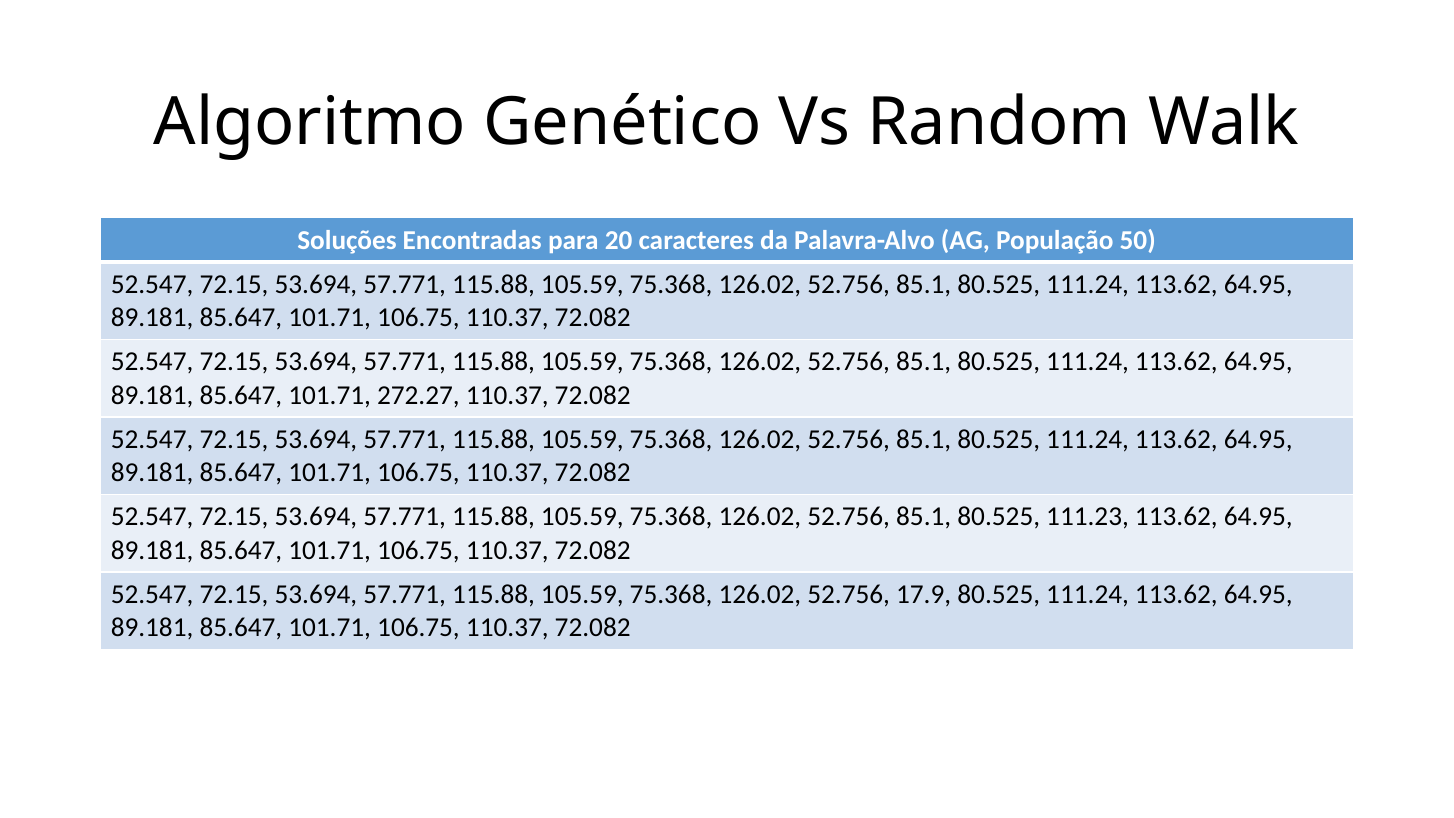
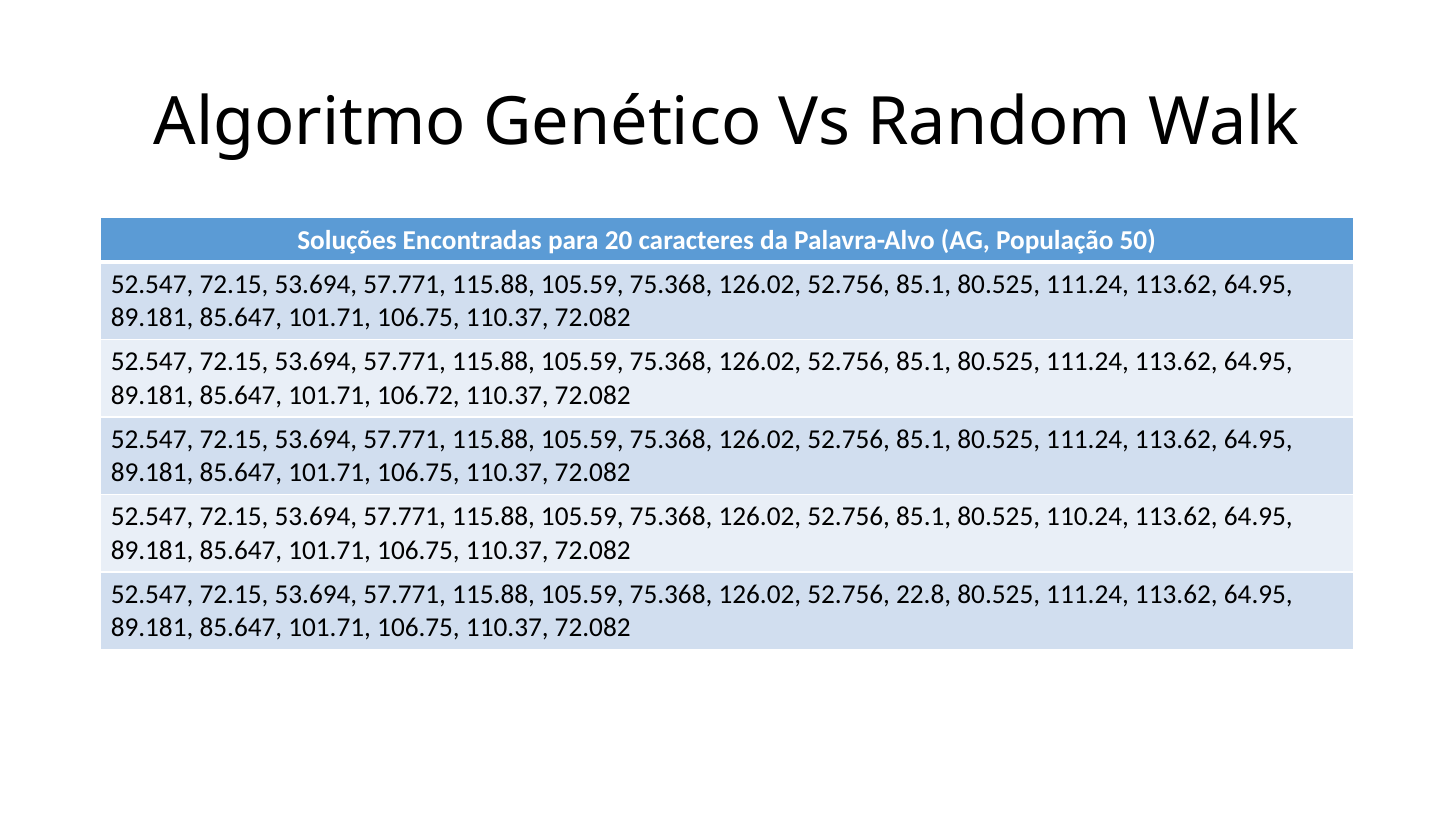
272.27: 272.27 -> 106.72 (418, 395)
111.23: 111.23 -> 110.24 (1088, 517)
17.9: 17.9 -> 22.8 (924, 594)
